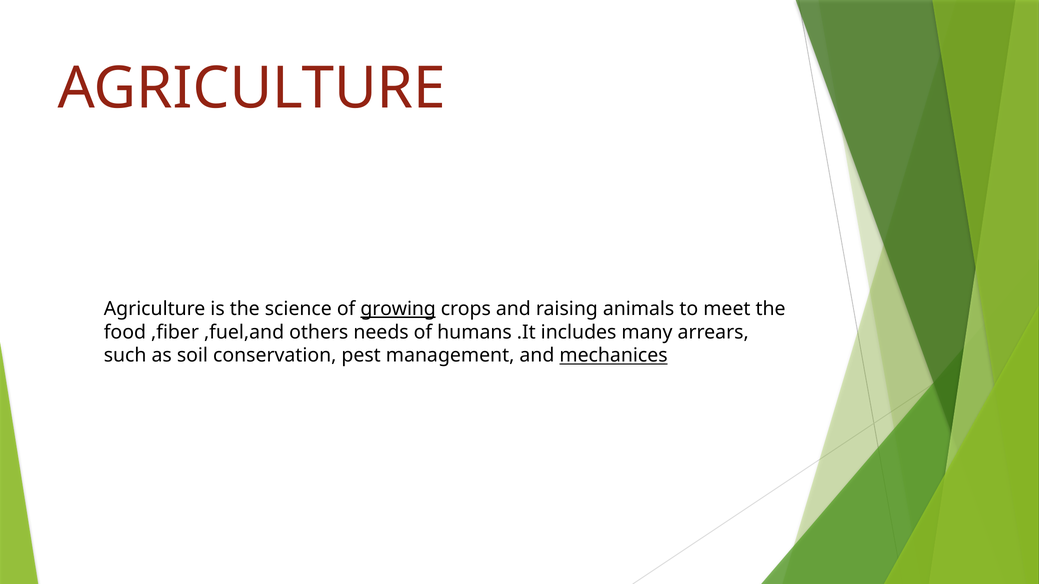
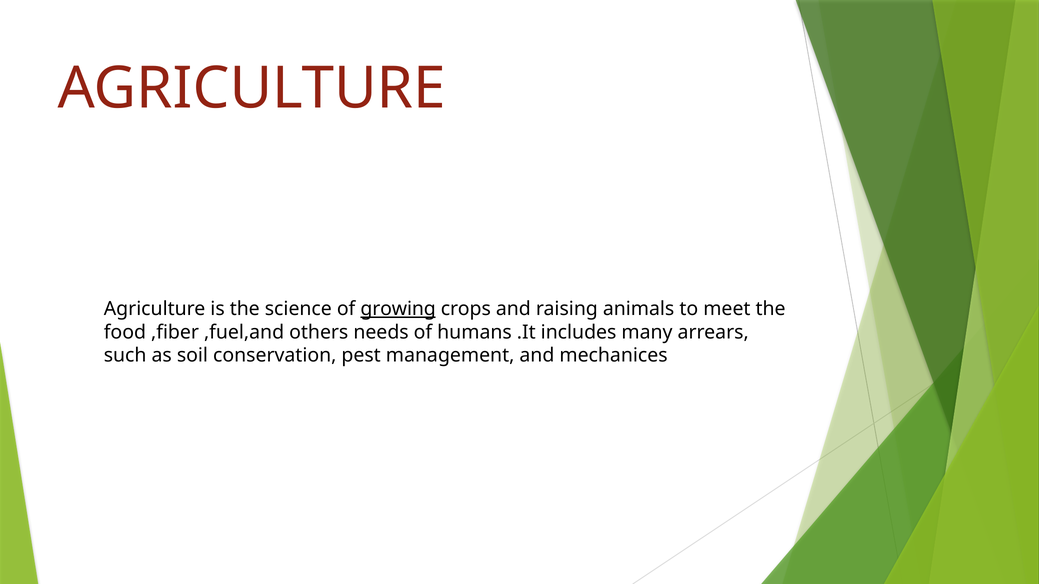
mechanices underline: present -> none (614, 356)
